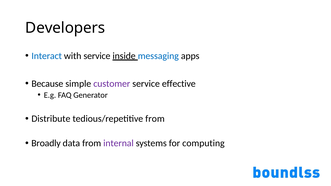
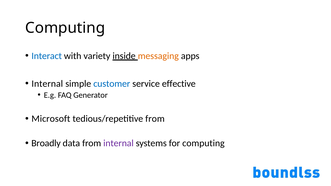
Developers: Developers -> Computing (65, 28)
with service: service -> variety (97, 56)
messaging colour: blue -> orange (158, 56)
Because: Because -> Internal (47, 84)
customer colour: purple -> blue (112, 84)
Distribute: Distribute -> Microsoft (51, 119)
